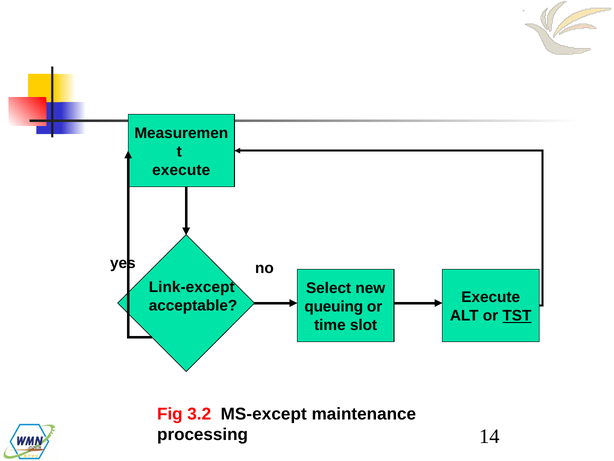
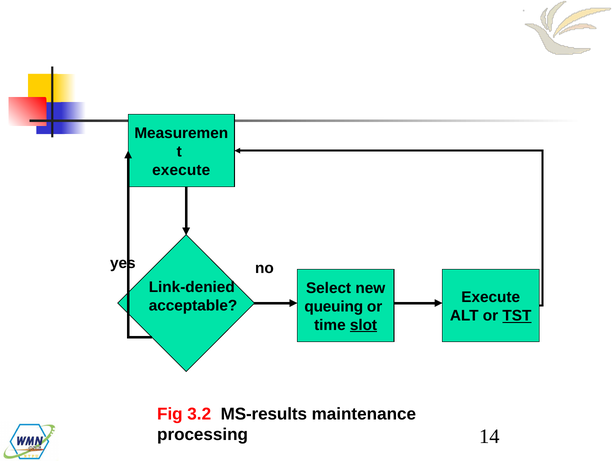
Link-except: Link-except -> Link-denied (192, 287)
slot underline: none -> present (363, 325)
MS-except: MS-except -> MS-results (264, 414)
